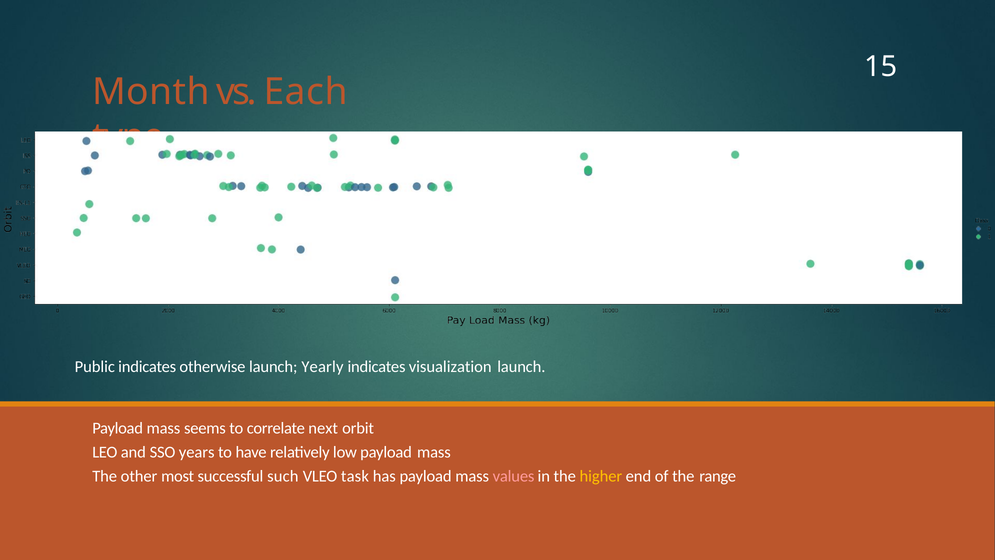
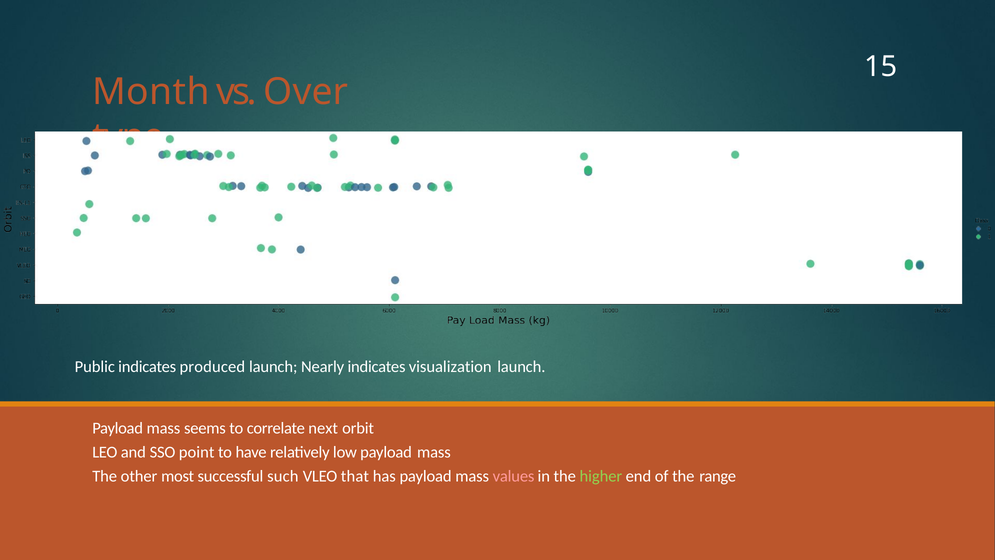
Each: Each -> Over (306, 92)
otherwise: otherwise -> produced (212, 367)
Yearly: Yearly -> Nearly (323, 367)
years: years -> point (197, 452)
task: task -> that (355, 476)
higher colour: yellow -> light green (601, 476)
